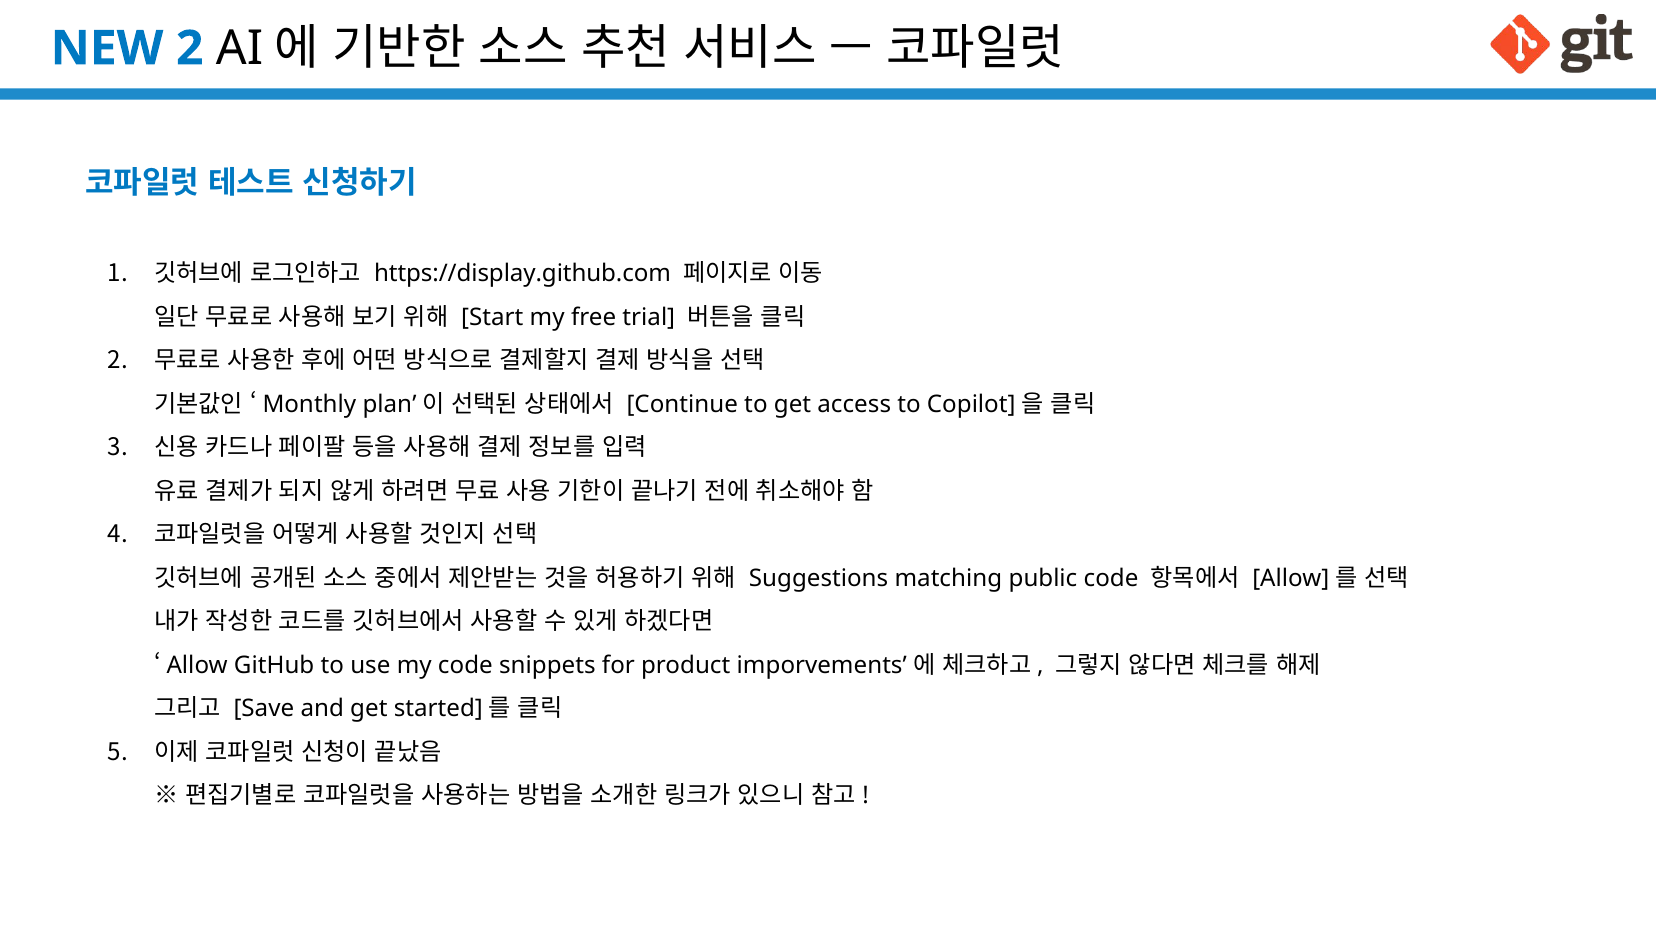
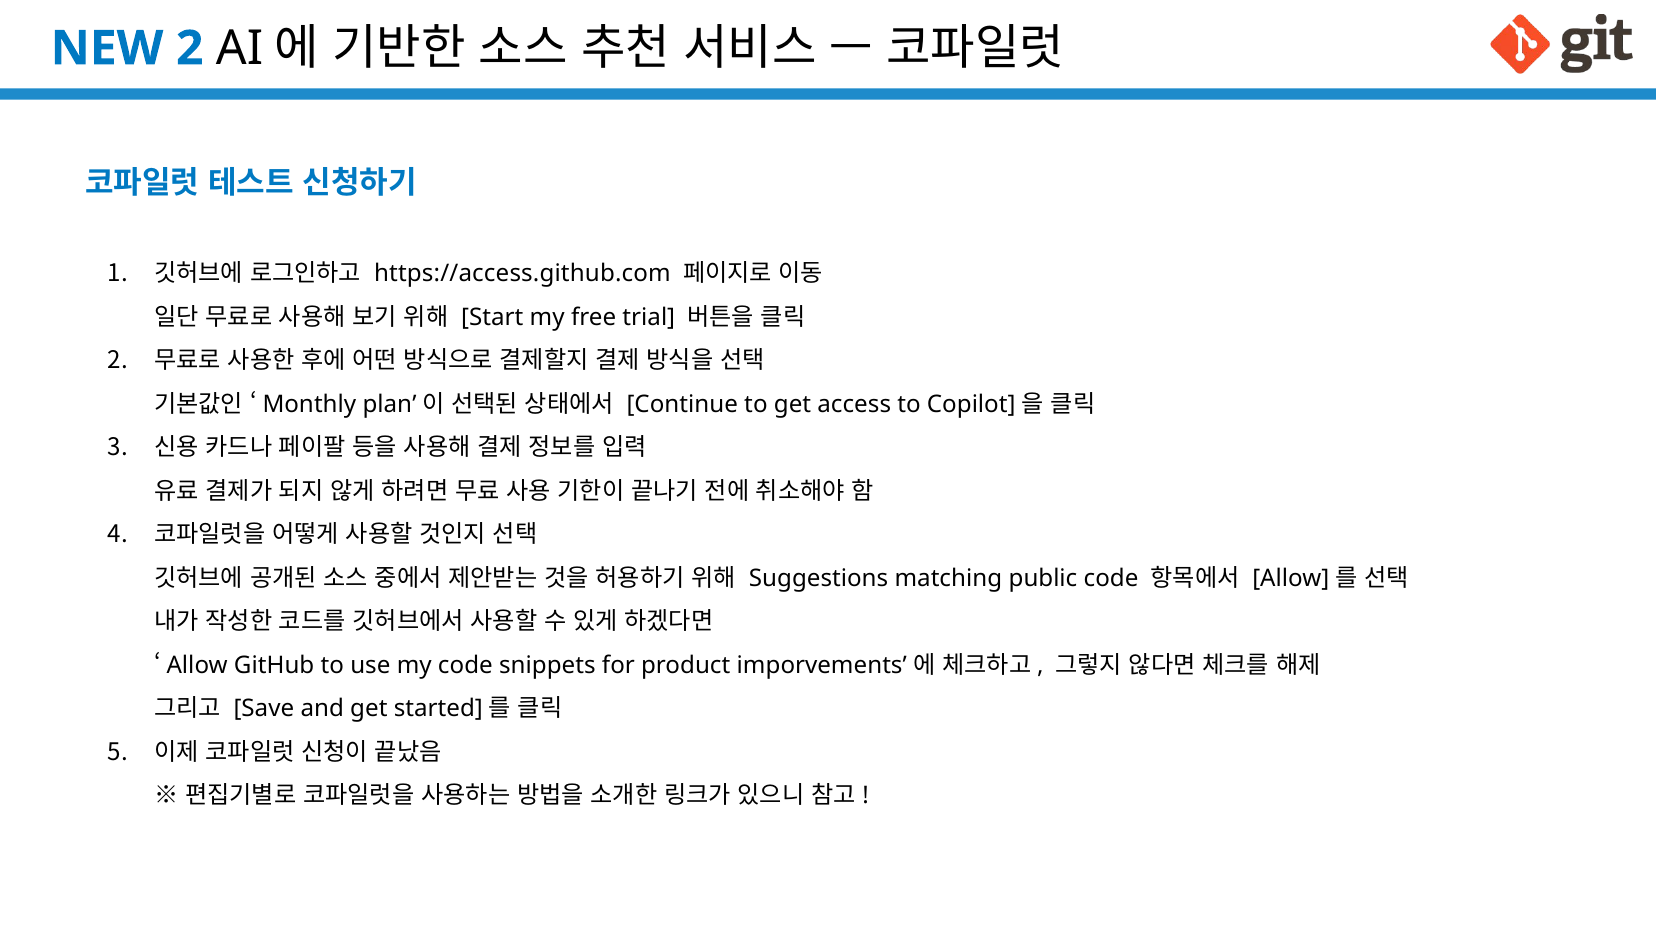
https://display.github.com: https://display.github.com -> https://access.github.com (522, 274)
